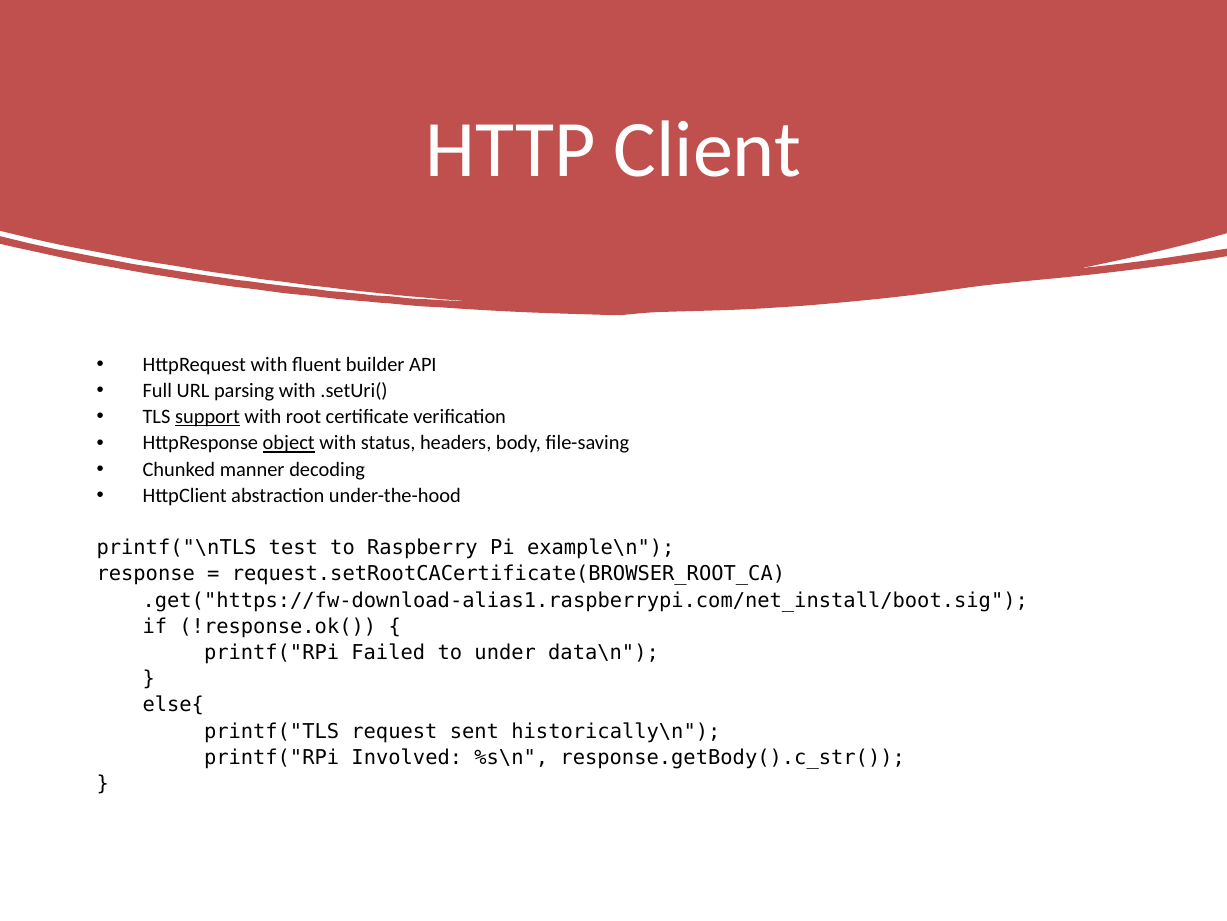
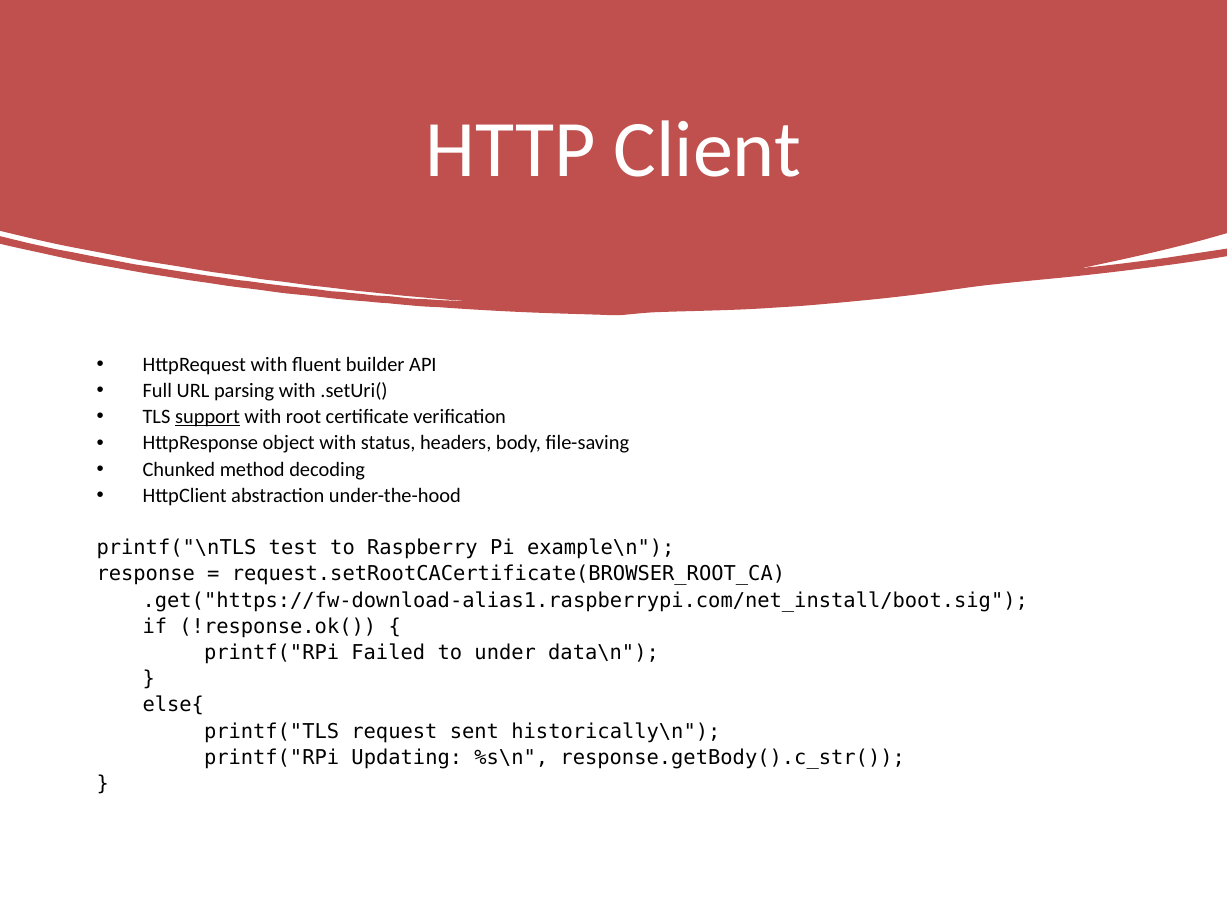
object underline: present -> none (289, 443)
manner: manner -> method (252, 469)
Involved: Involved -> Updating (407, 757)
